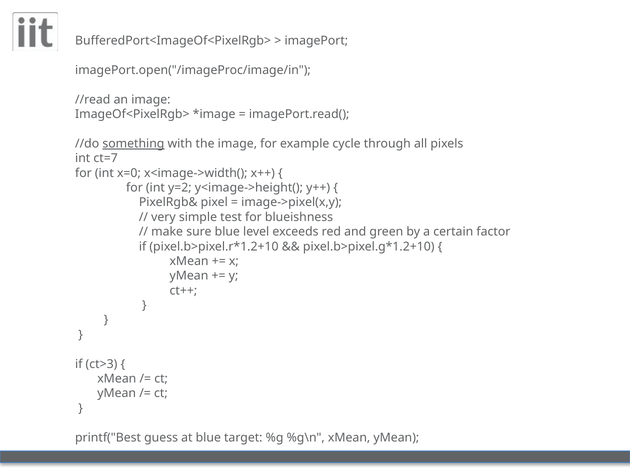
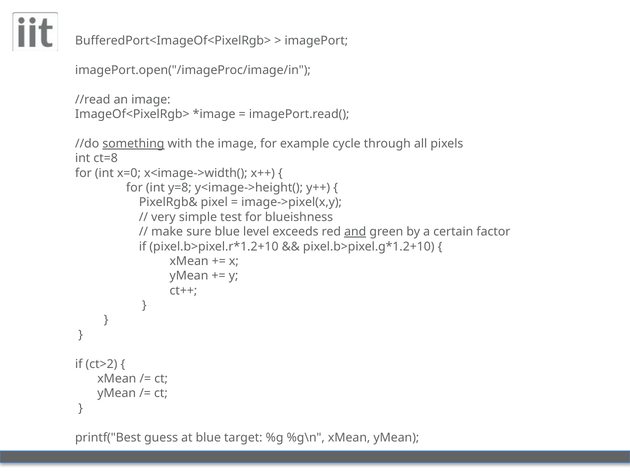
ct=7: ct=7 -> ct=8 (106, 158)
y=2: y=2 -> y=8 (180, 188)
and underline: none -> present (355, 232)
ct>3: ct>3 -> ct>2 (101, 364)
